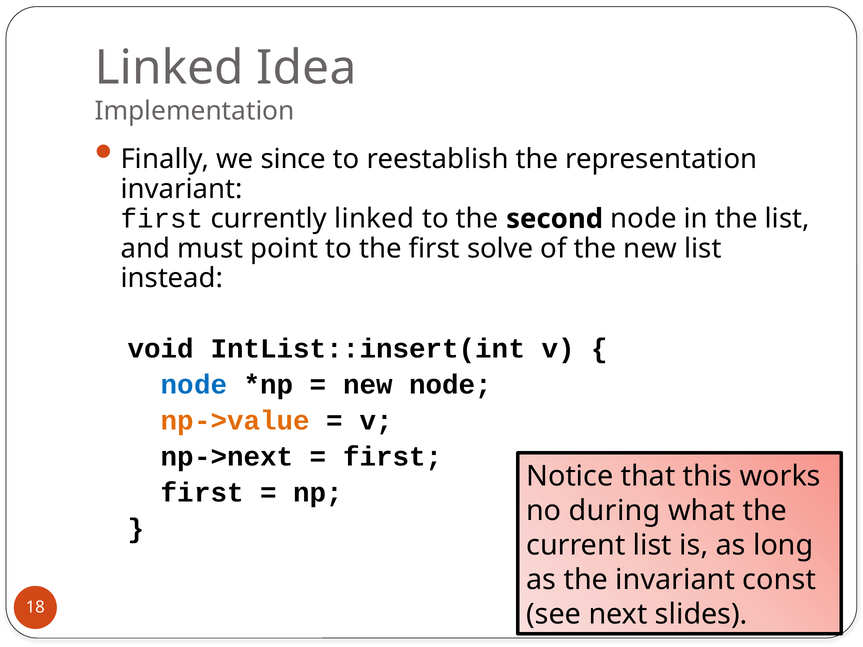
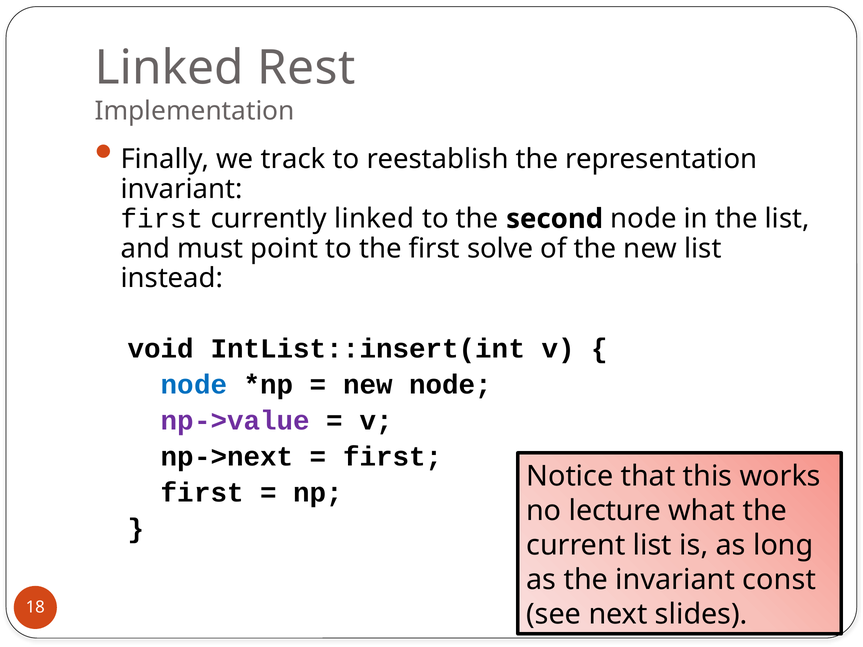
Idea: Idea -> Rest (306, 68)
since: since -> track (293, 159)
np->value colour: orange -> purple (235, 421)
during: during -> lecture (615, 511)
